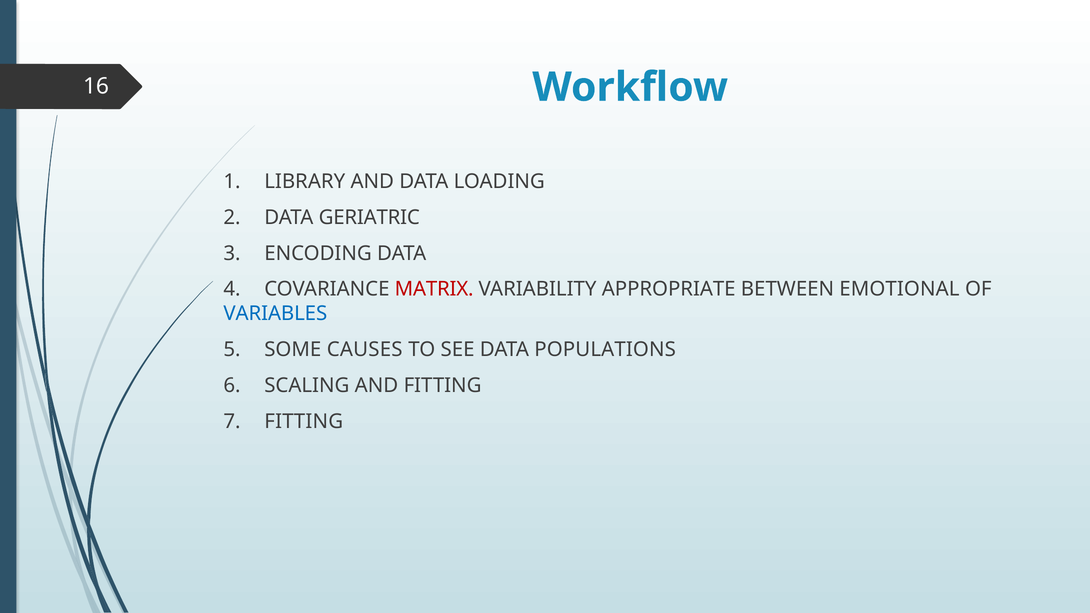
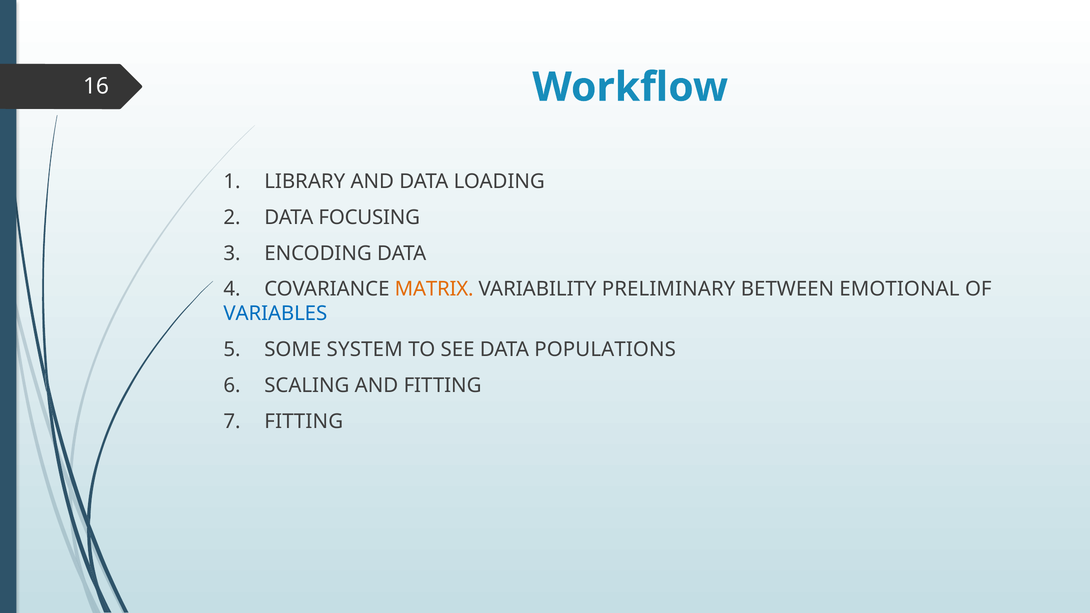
GERIATRIC: GERIATRIC -> FOCUSING (369, 217)
MATRIX colour: red -> orange (434, 289)
APPROPRIATE: APPROPRIATE -> PRELIMINARY (669, 289)
CAUSES: CAUSES -> SYSTEM (365, 350)
